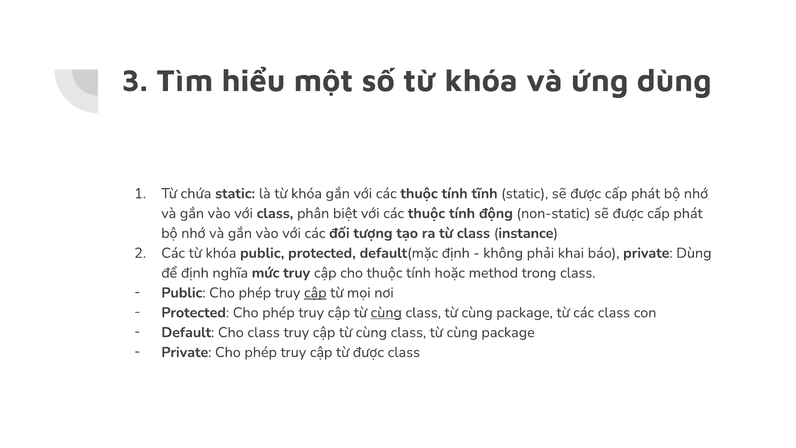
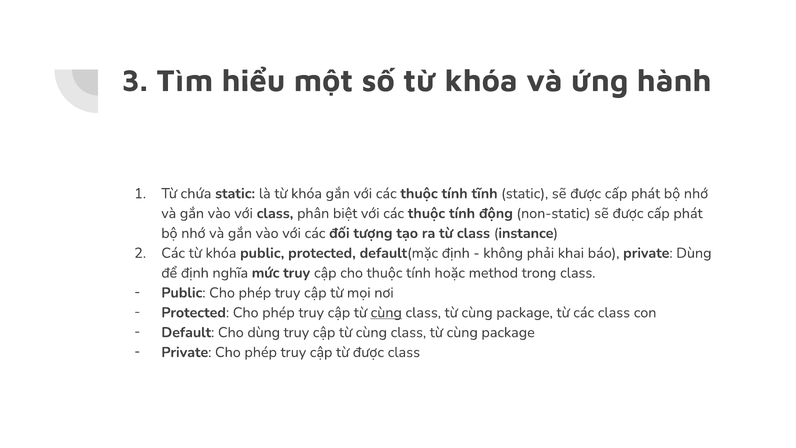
ứng dùng: dùng -> hành (674, 81)
cập underline: present -> none (315, 293)
Cho class: class -> dùng (264, 332)
